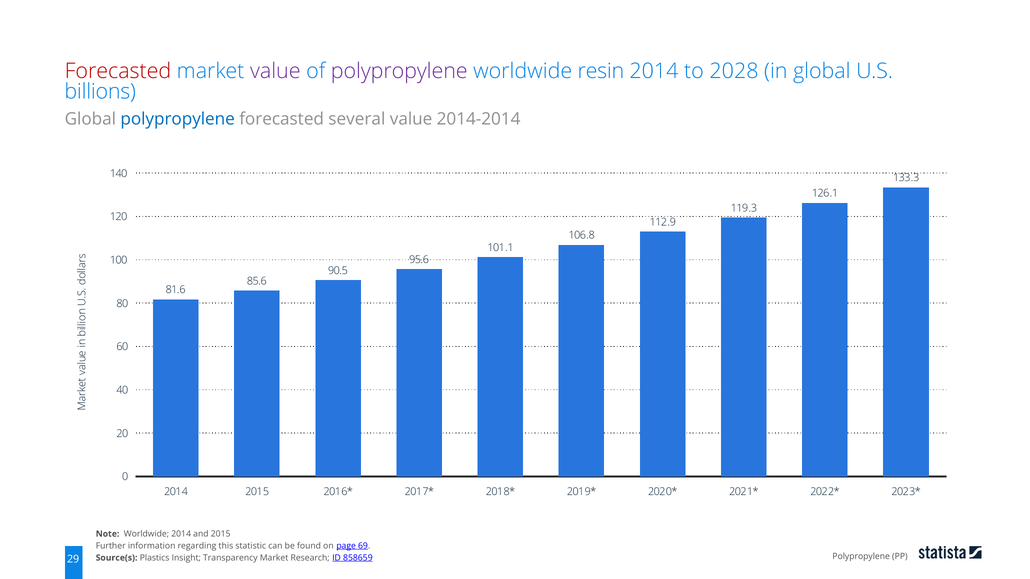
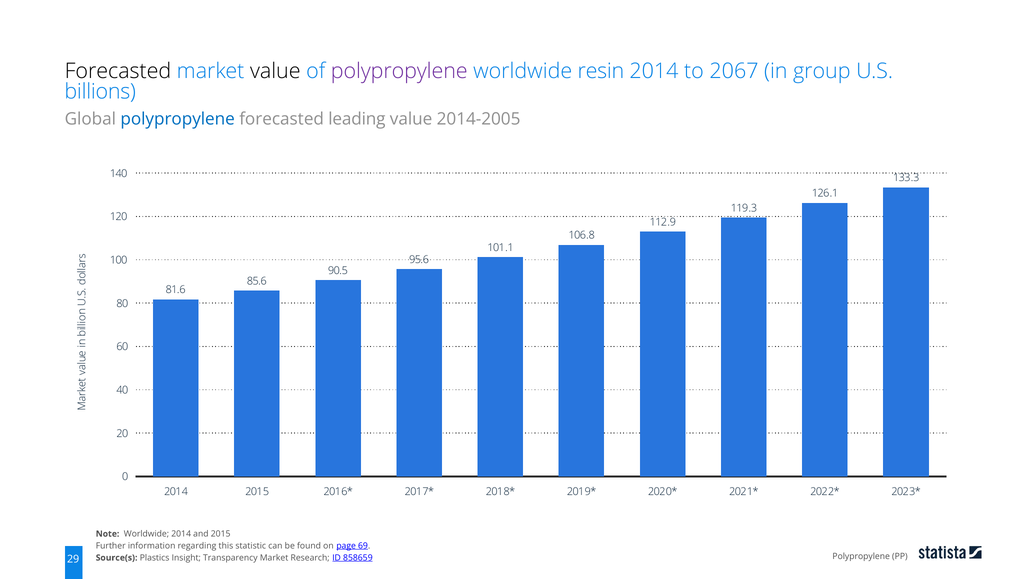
Forecasted colour: red -> black (118, 71)
value colour: purple -> black (275, 71)
2028: 2028 -> 2067 (734, 71)
in global: global -> group (822, 71)
several: several -> leading (357, 119)
2014-2014: 2014-2014 -> 2014-2005 (479, 119)
